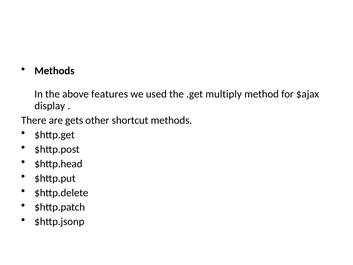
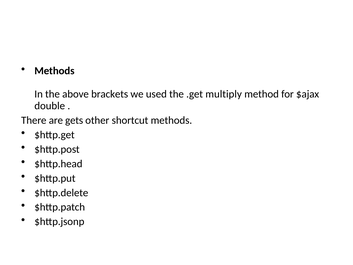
features: features -> brackets (110, 94)
display: display -> double (50, 106)
